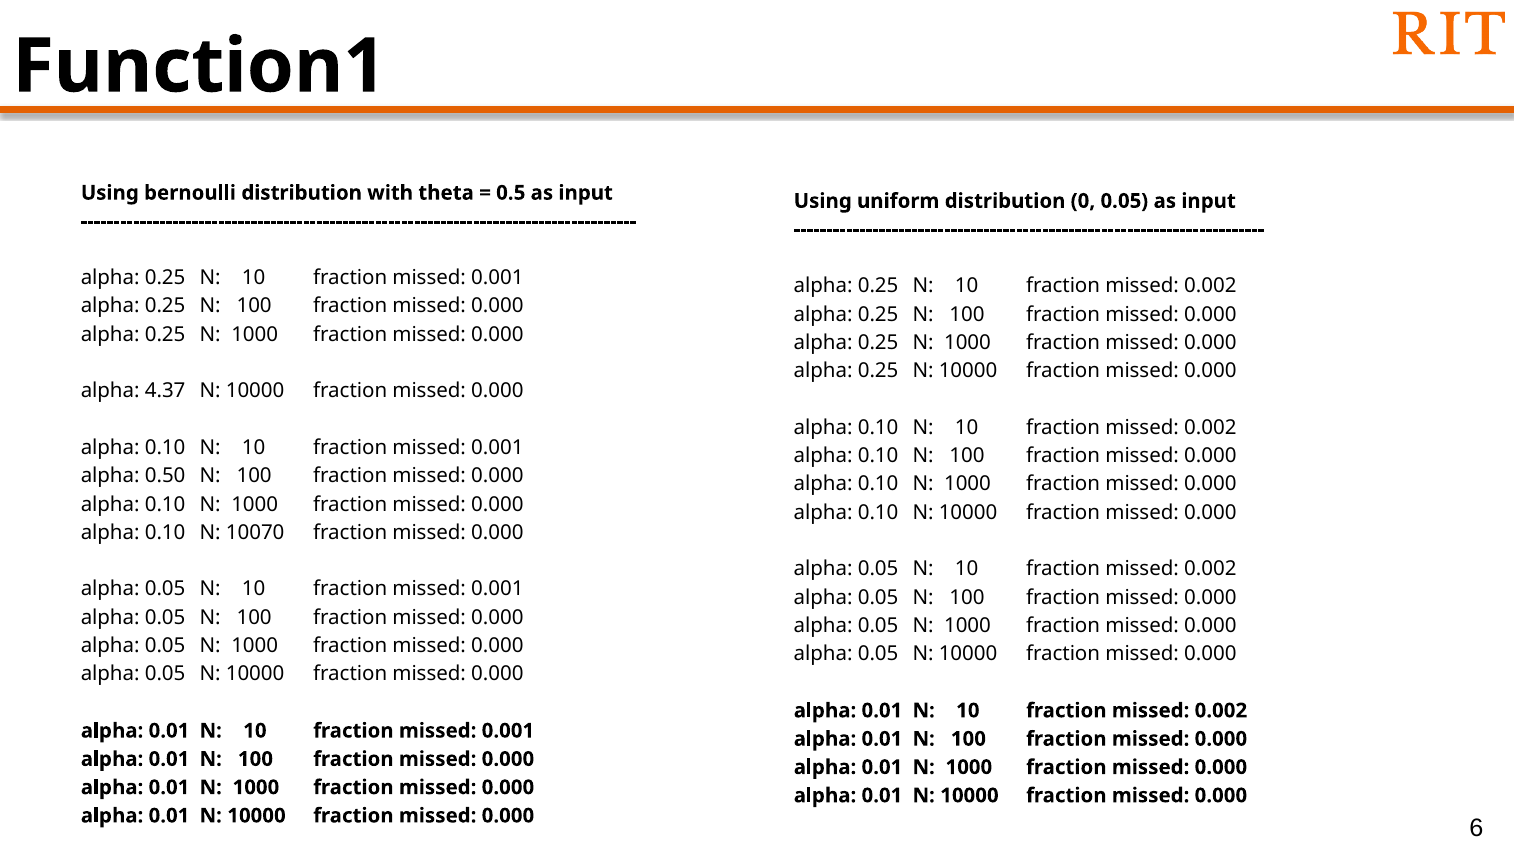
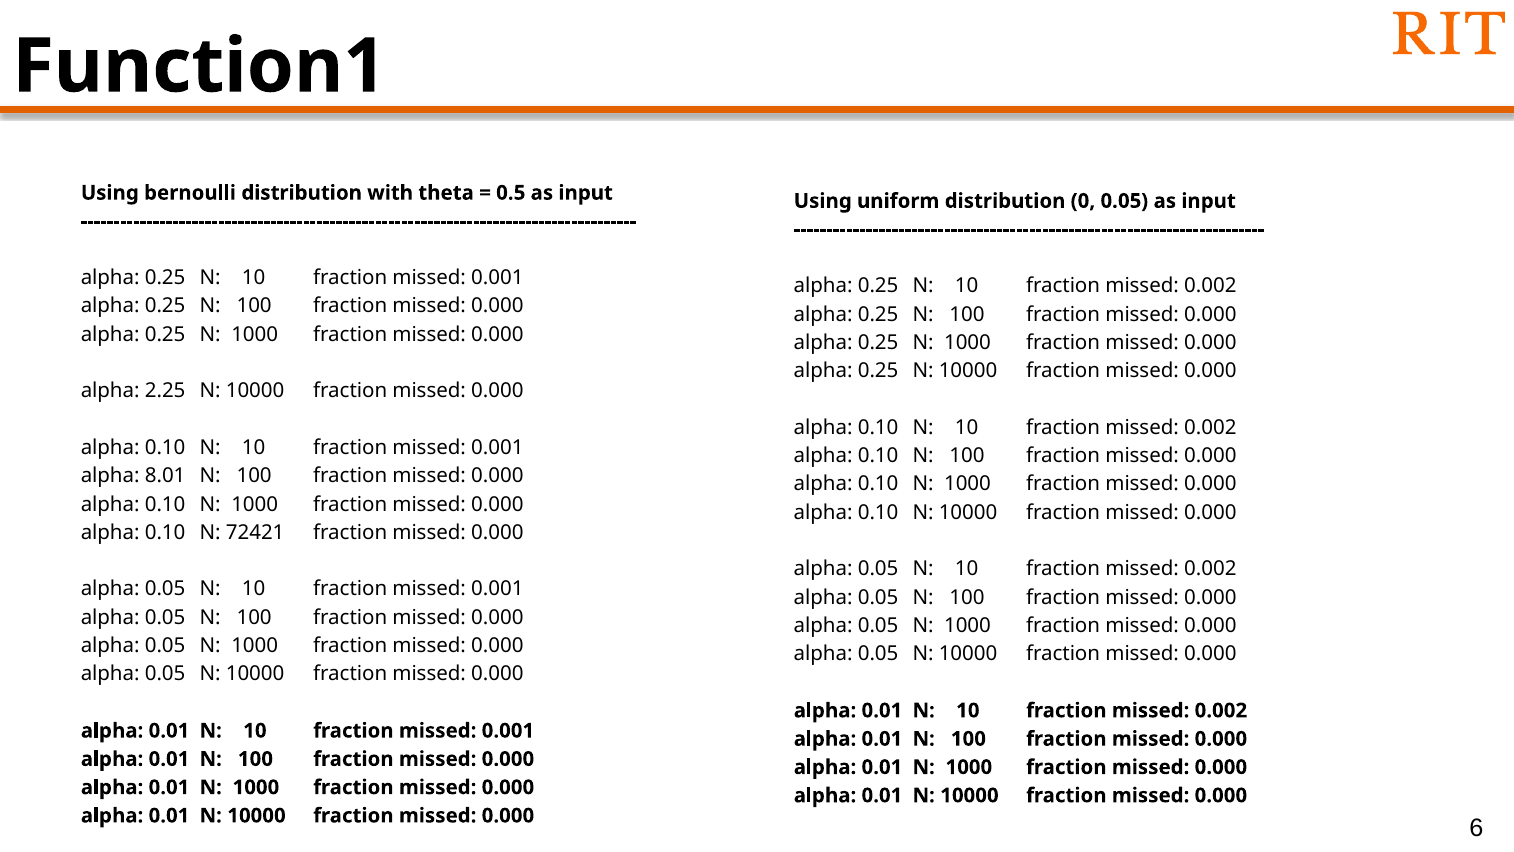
4.37: 4.37 -> 2.25 (165, 391)
0.50: 0.50 -> 8.01 (165, 476)
10070: 10070 -> 72421 (255, 532)
